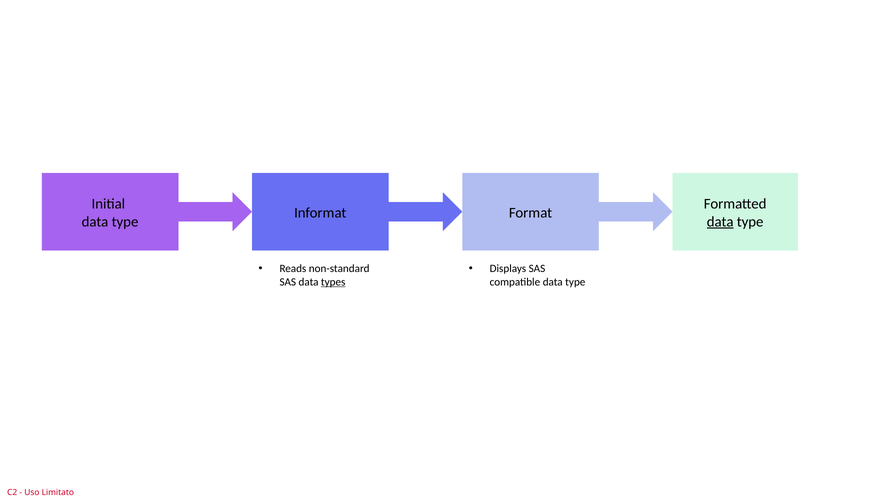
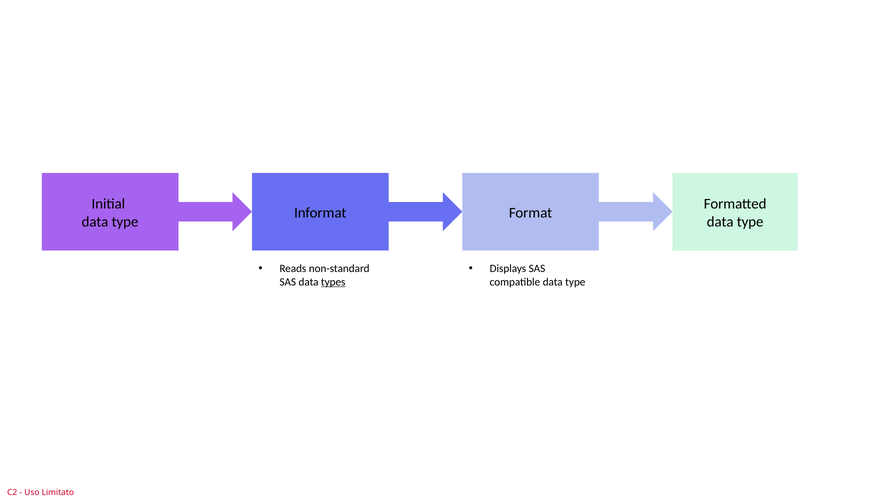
data underline: present -> none (720, 222)
